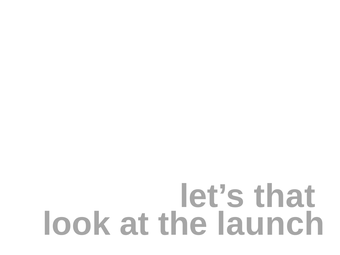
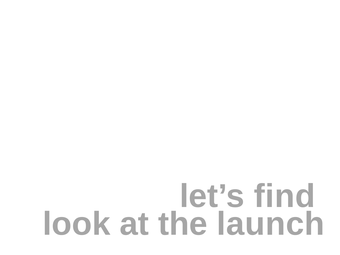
that: that -> find (285, 196)
